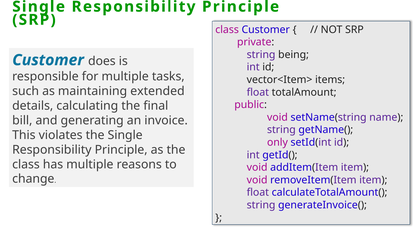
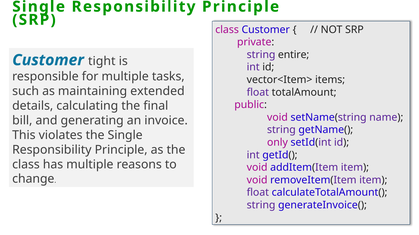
being: being -> entire (294, 55)
does: does -> tight (102, 61)
